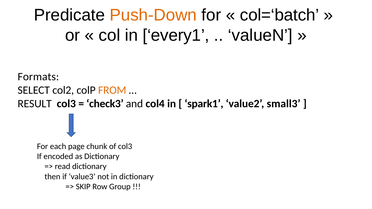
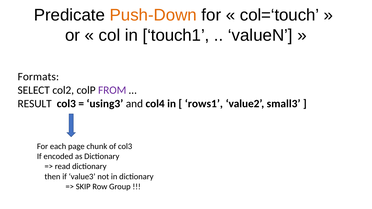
col=‘batch: col=‘batch -> col=‘touch (280, 15)
every1: every1 -> touch1 (176, 35)
FROM colour: orange -> purple (112, 90)
check3: check3 -> using3 (105, 104)
spark1: spark1 -> rows1 (204, 104)
